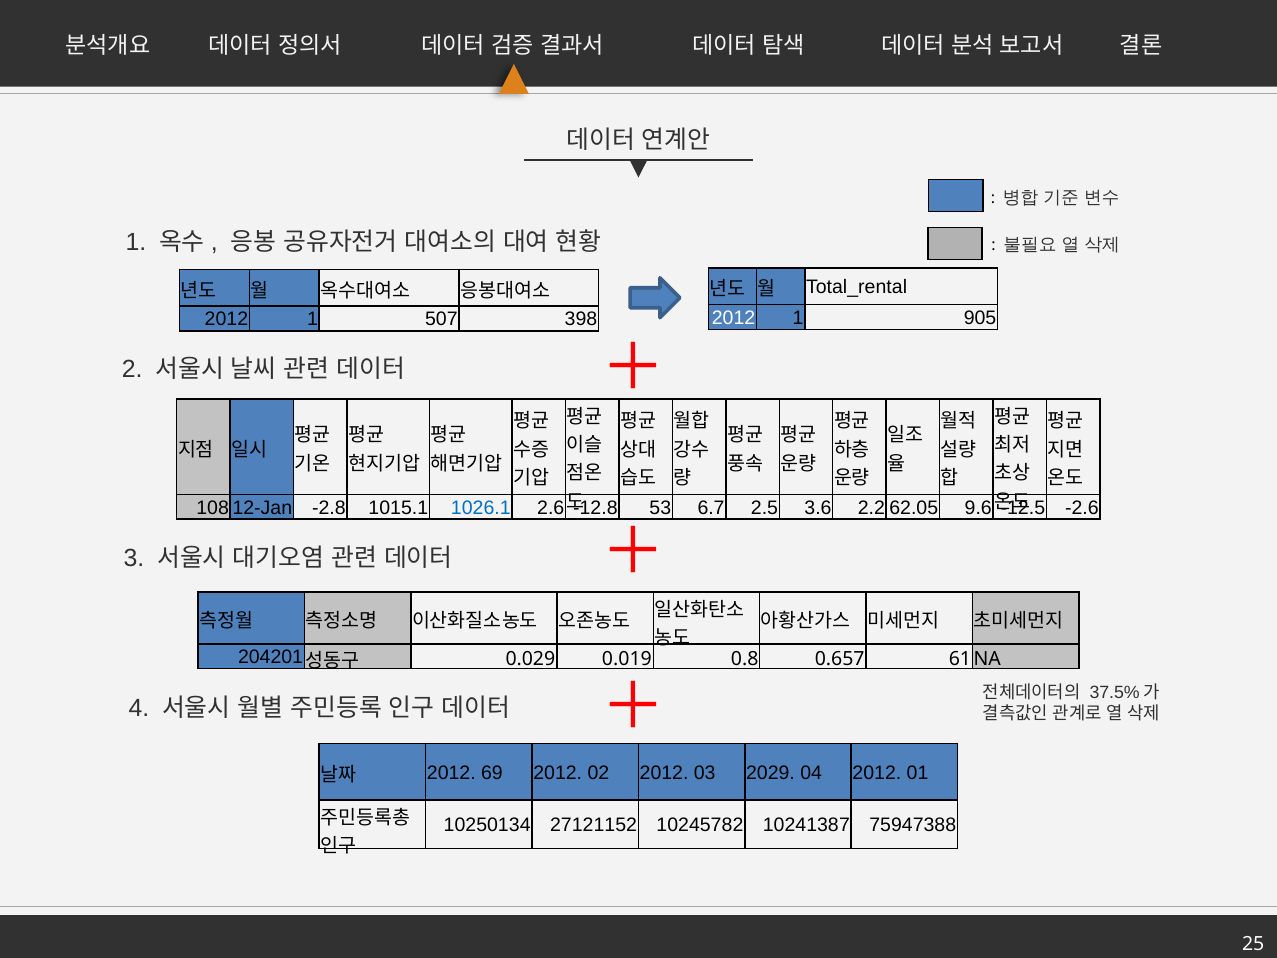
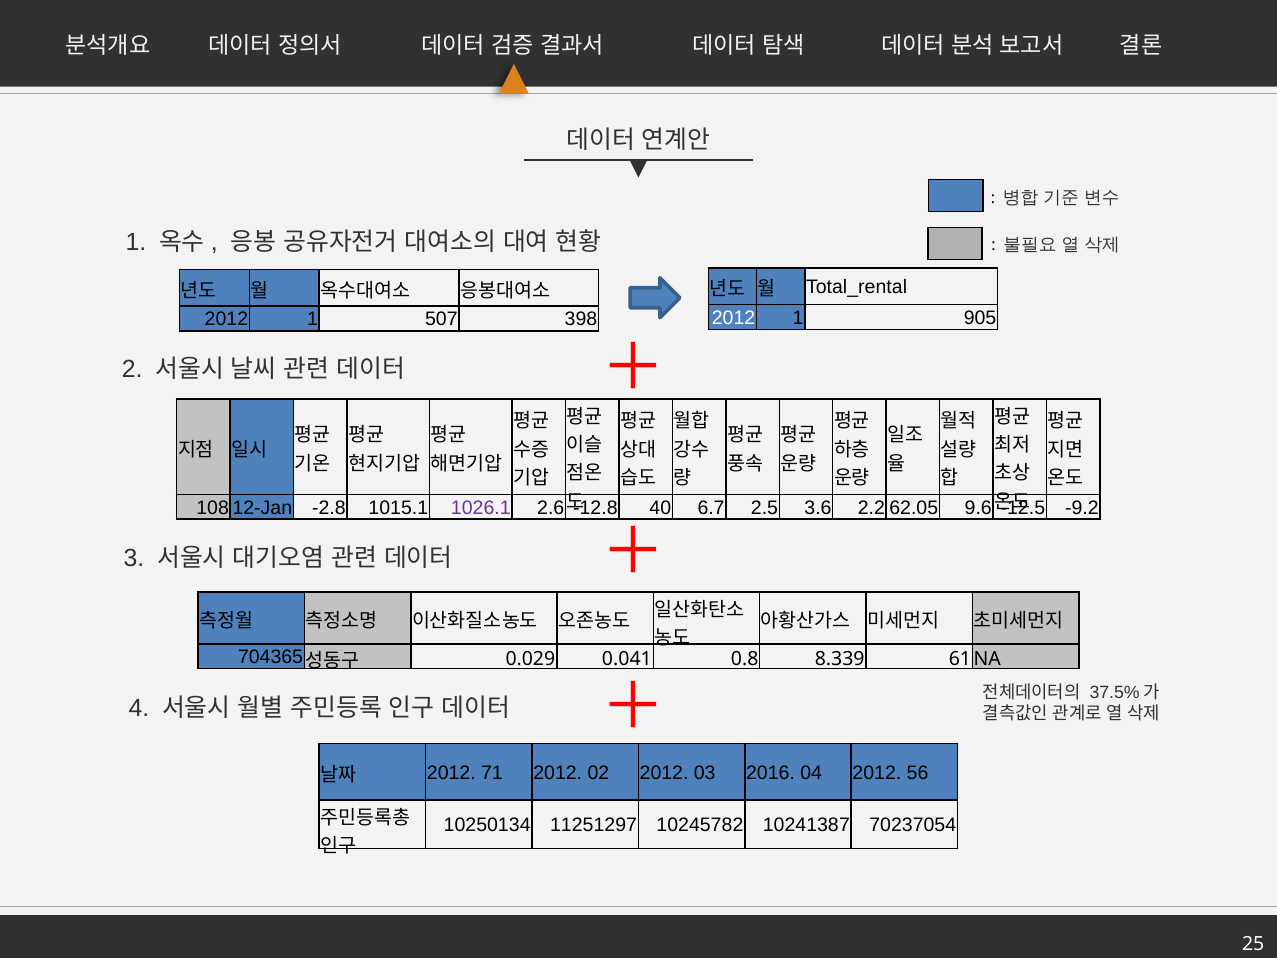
1026.1 colour: blue -> purple (481, 508)
53: 53 -> 40 (660, 508)
-2.6: -2.6 -> -9.2 (1082, 508)
204201: 204201 -> 704365 (271, 657)
0.019: 0.019 -> 0.041 (627, 659)
0.657: 0.657 -> 8.339 (840, 659)
69: 69 -> 71 (492, 773)
2029: 2029 -> 2016 (770, 773)
01: 01 -> 56 (918, 773)
27121152: 27121152 -> 11251297 (594, 825)
75947388: 75947388 -> 70237054 (913, 825)
